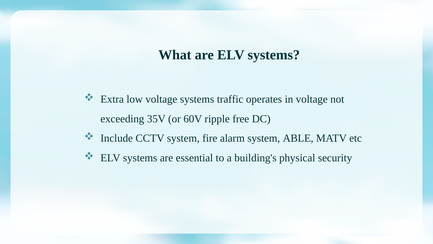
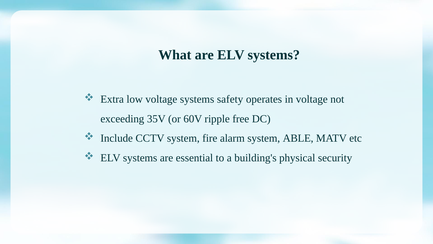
traffic: traffic -> safety (230, 99)
